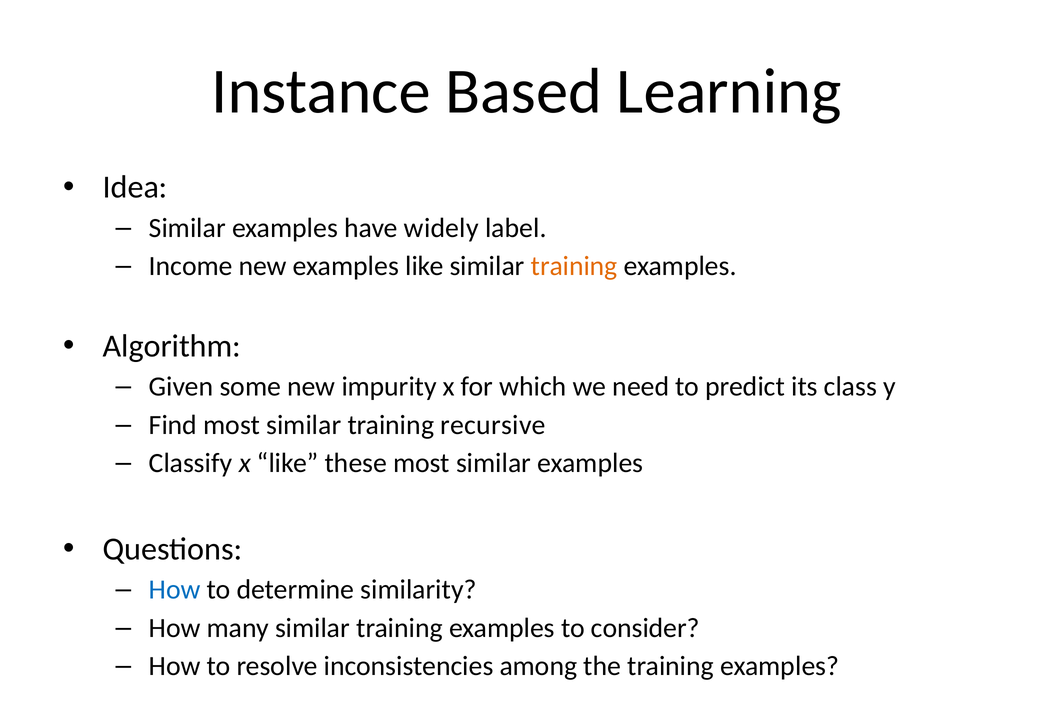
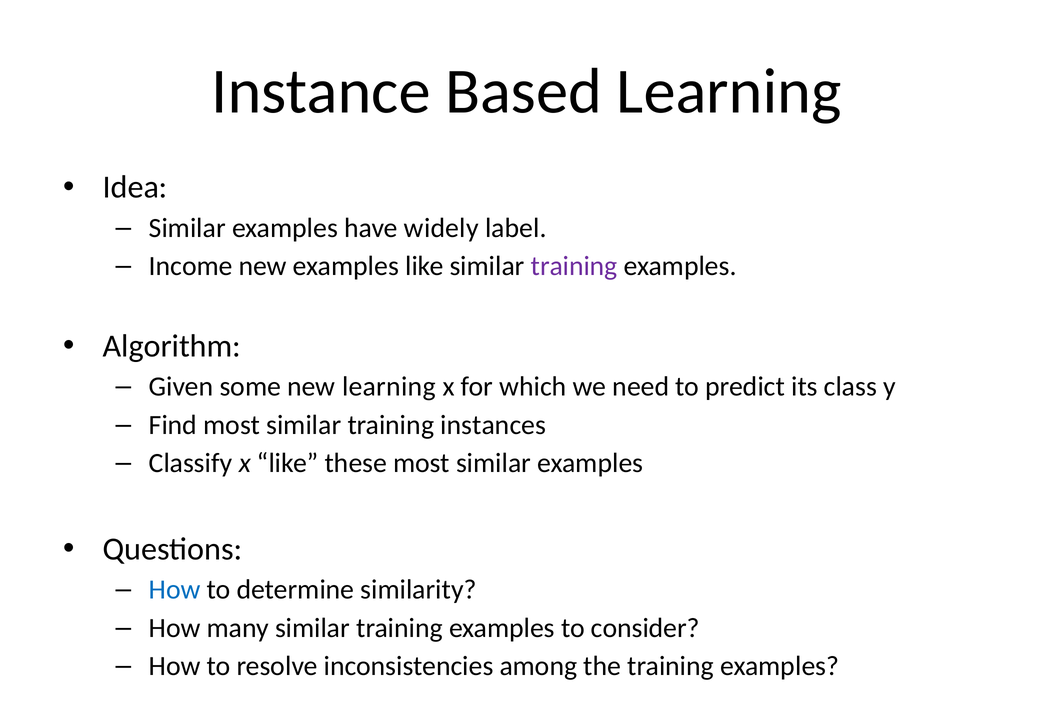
training colour: orange -> purple (574, 266)
new impurity: impurity -> learning (389, 387)
recursive: recursive -> instances (493, 425)
